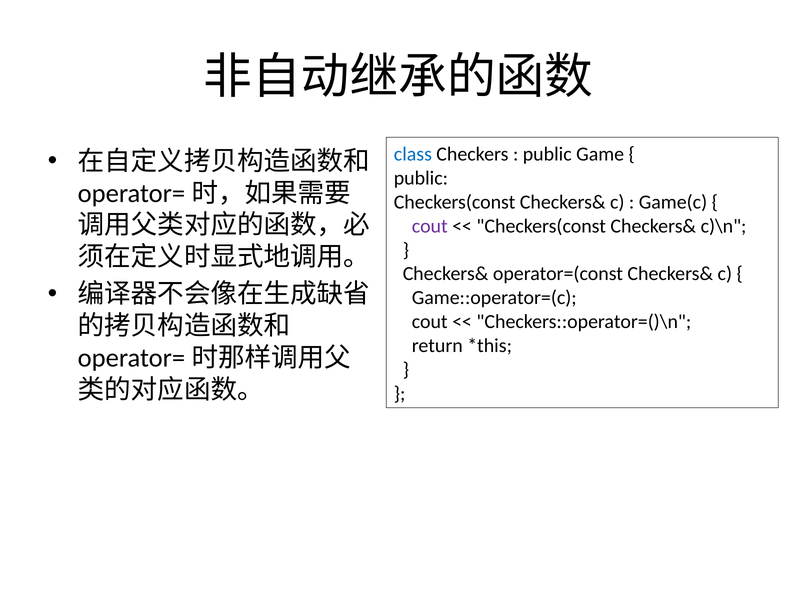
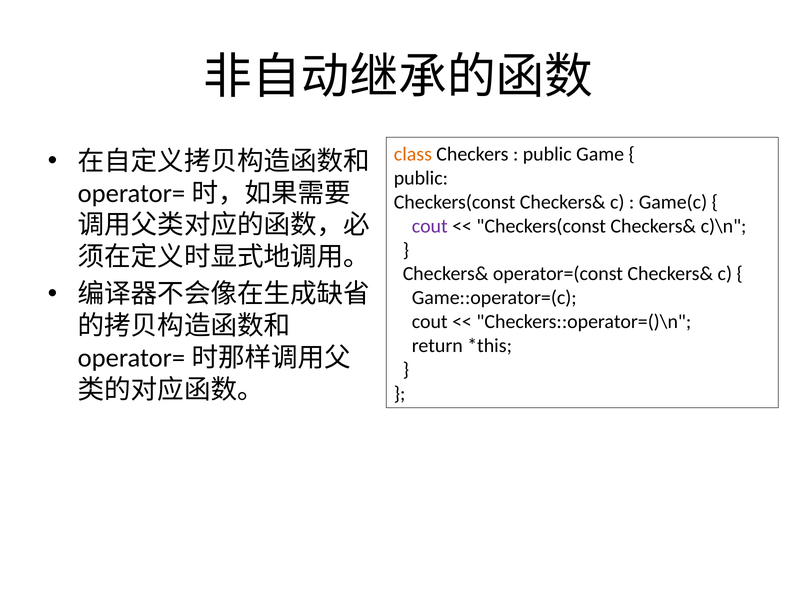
class colour: blue -> orange (413, 154)
